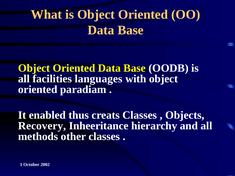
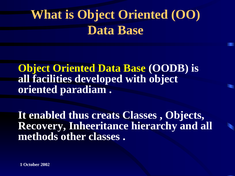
languages: languages -> developed (99, 79)
